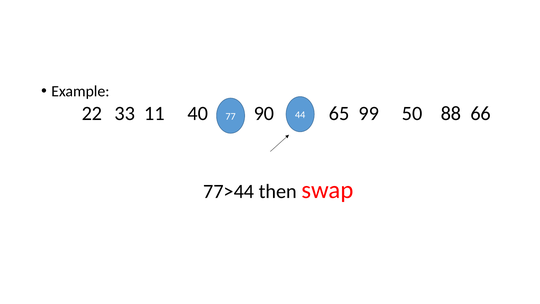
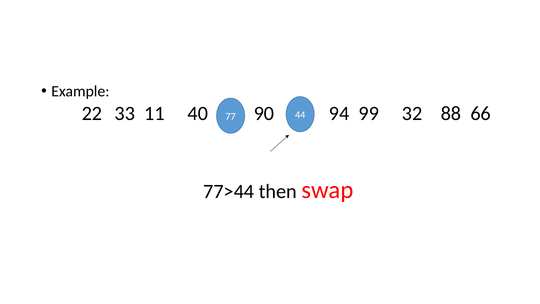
65: 65 -> 94 (339, 114)
50: 50 -> 32 (412, 114)
